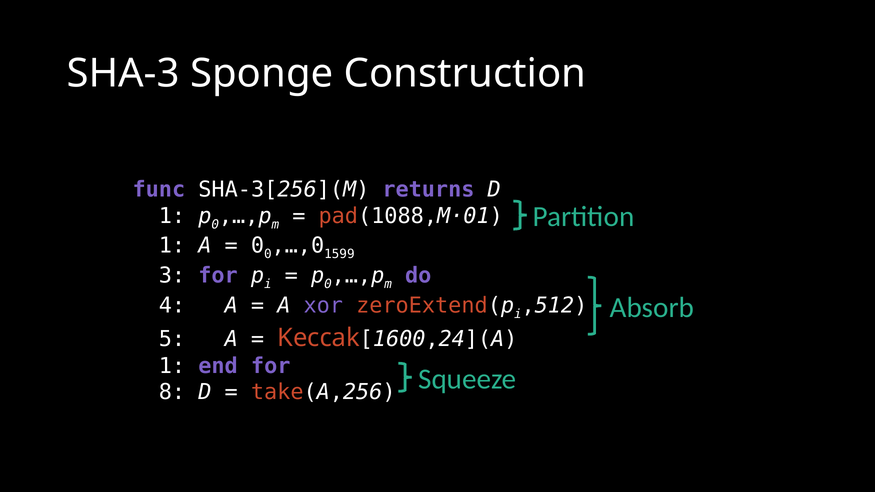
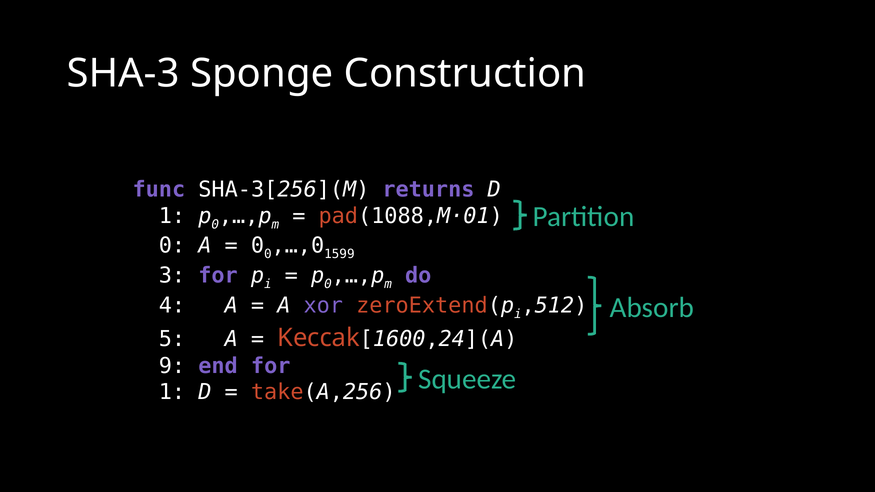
1: 1 -> 0 (172, 246)
1: 1 -> 9 (172, 366)
8: 8 -> 1 (172, 392)
